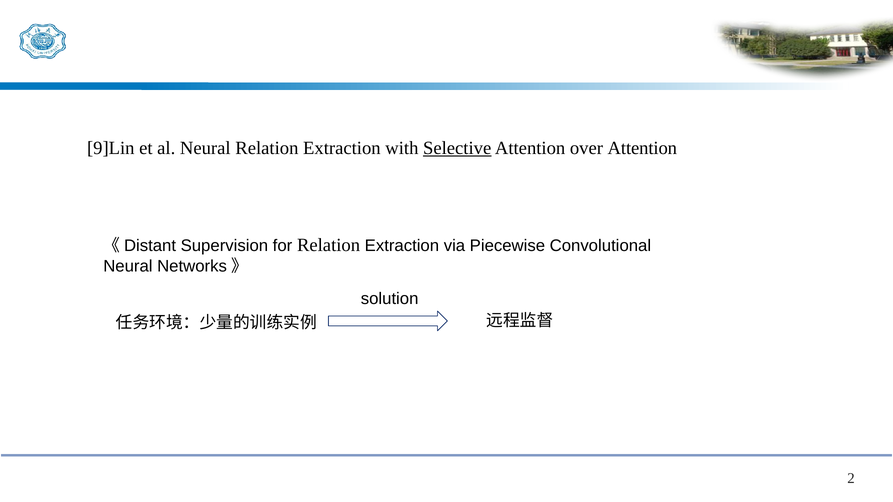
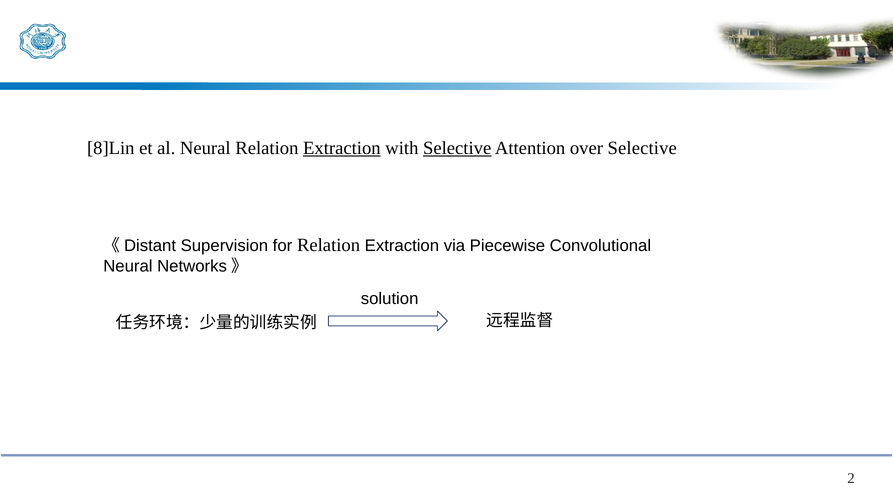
9]Lin: 9]Lin -> 8]Lin (111, 148)
Extraction underline: none -> present (342, 148)
over Attention: Attention -> Selective (642, 148)
